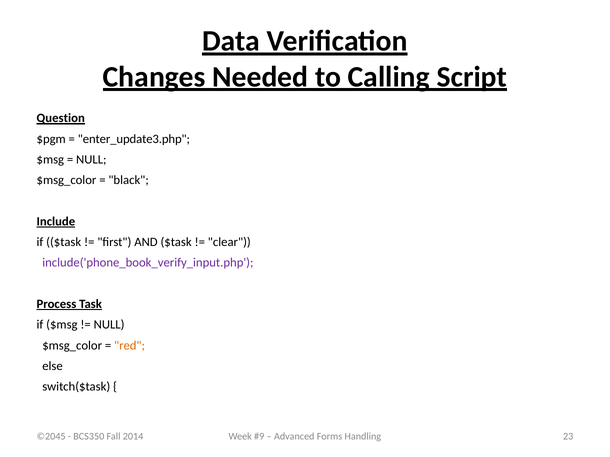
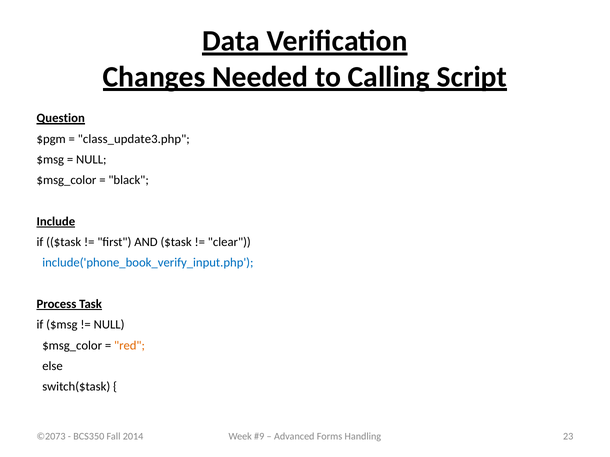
enter_update3.php: enter_update3.php -> class_update3.php (134, 139)
include('phone_book_verify_input.php colour: purple -> blue (148, 263)
©2045: ©2045 -> ©2073 (51, 437)
